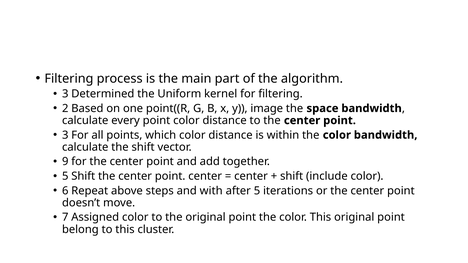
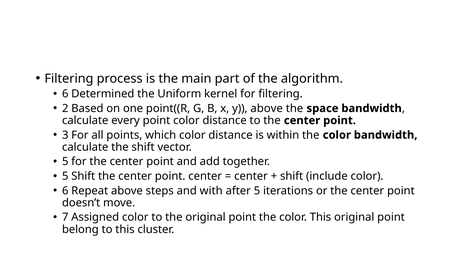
3: 3 -> 6 (65, 94)
y image: image -> above (267, 108)
9: 9 -> 5 (65, 162)
